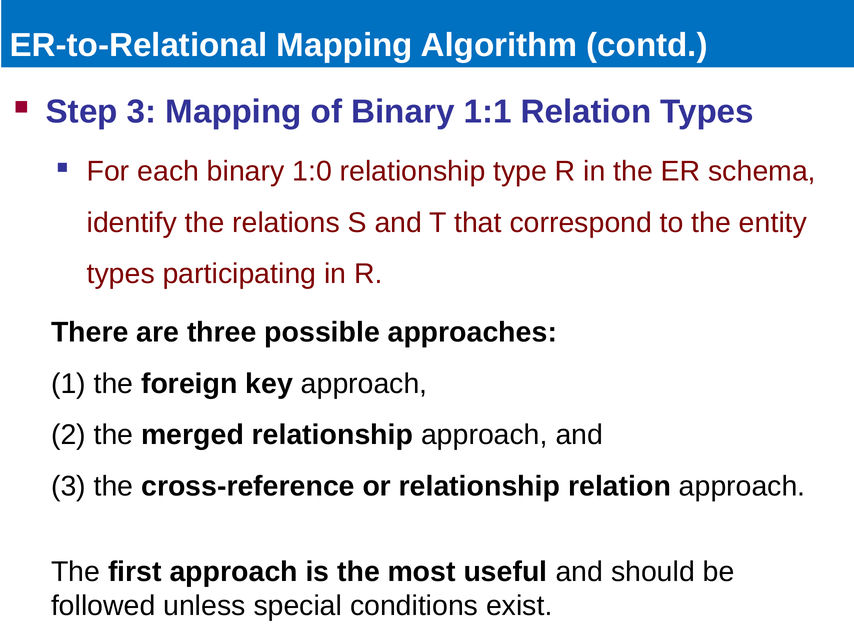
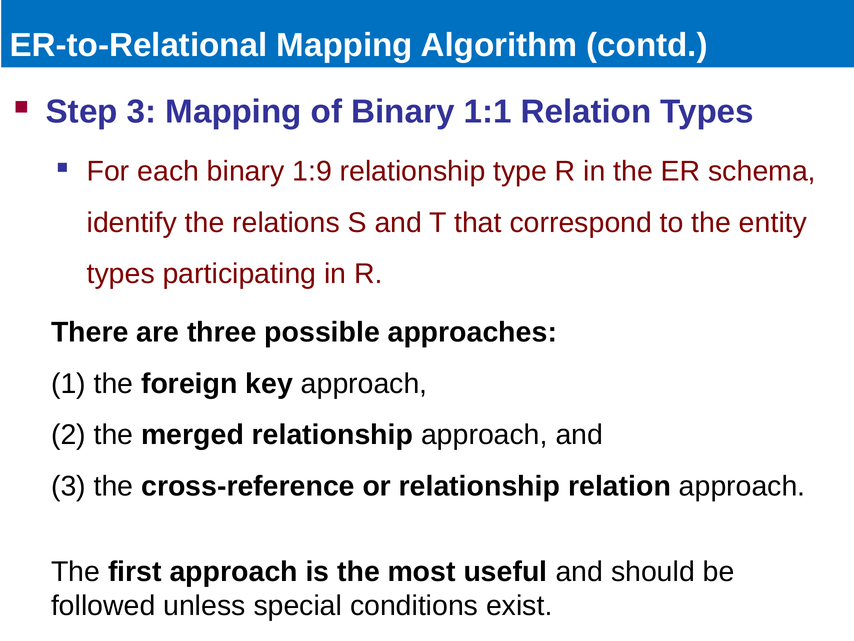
1:0: 1:0 -> 1:9 (312, 171)
